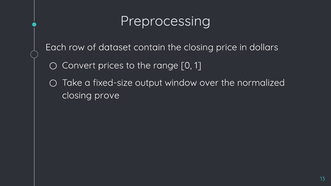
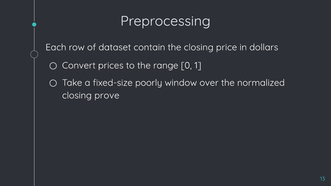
output: output -> poorly (149, 83)
